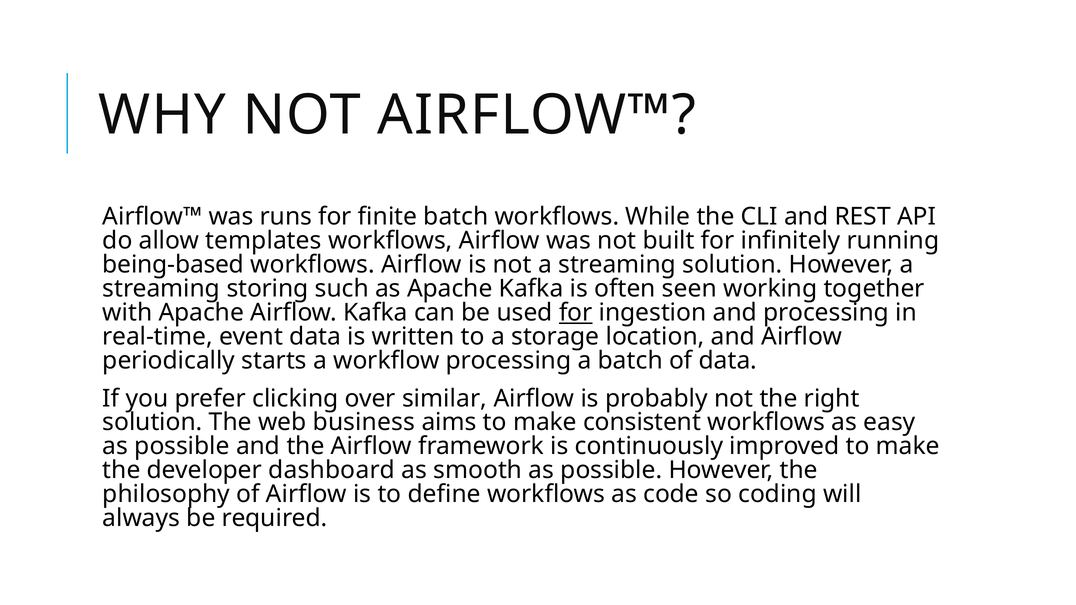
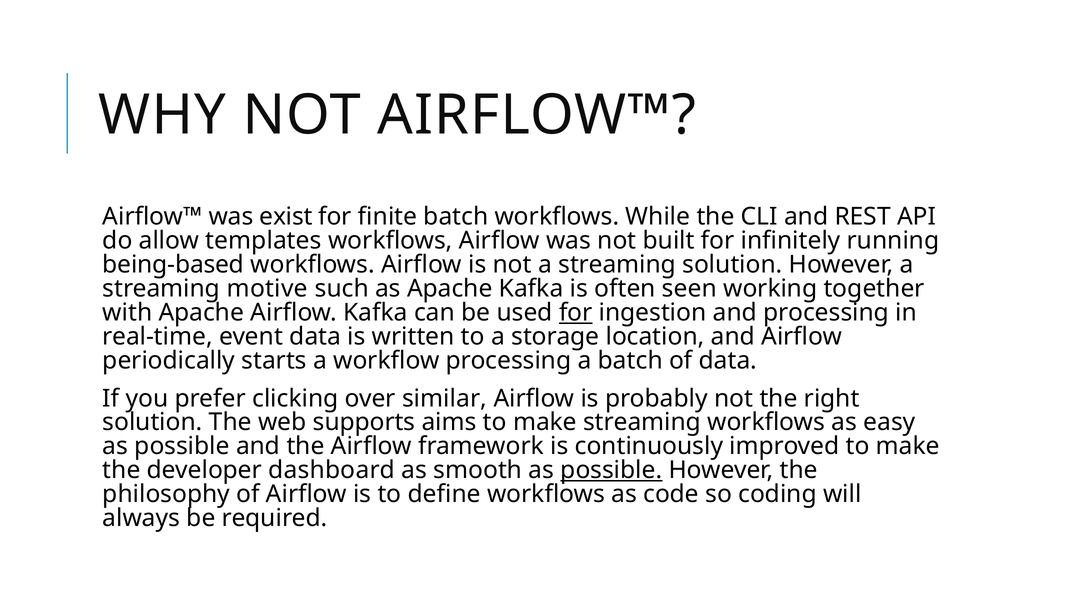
runs: runs -> exist (286, 217)
storing: storing -> motive (267, 289)
business: business -> supports (364, 423)
make consistent: consistent -> streaming (642, 423)
possible underline: none -> present (611, 470)
